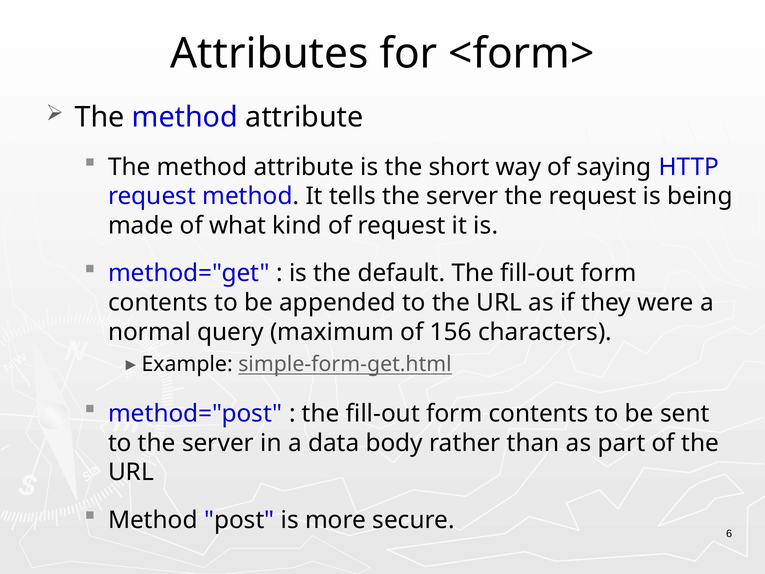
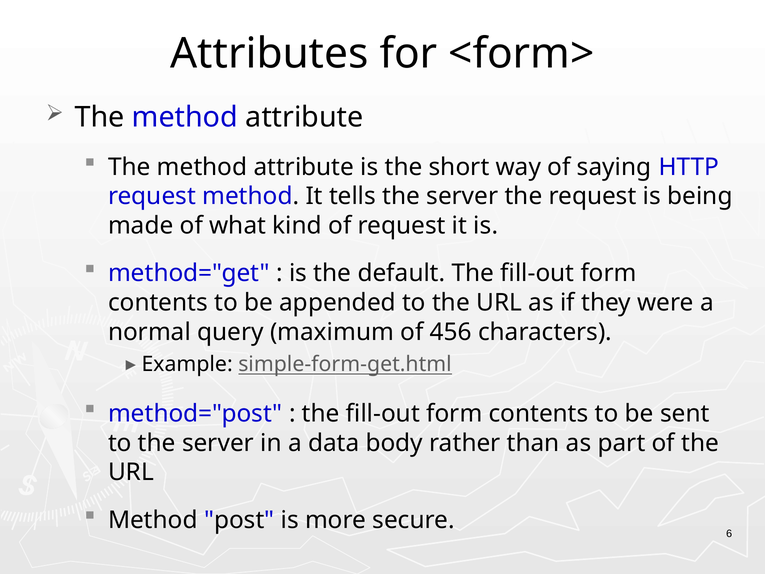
156: 156 -> 456 (451, 332)
